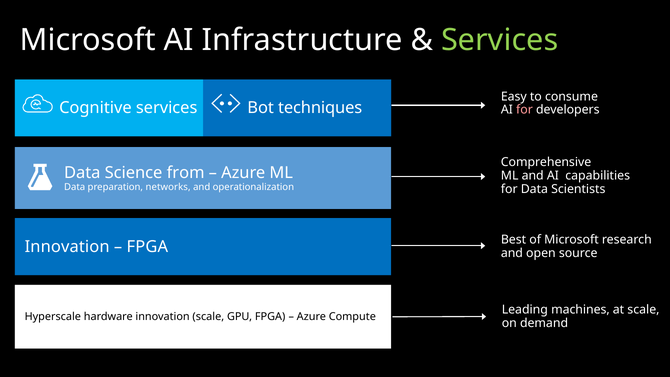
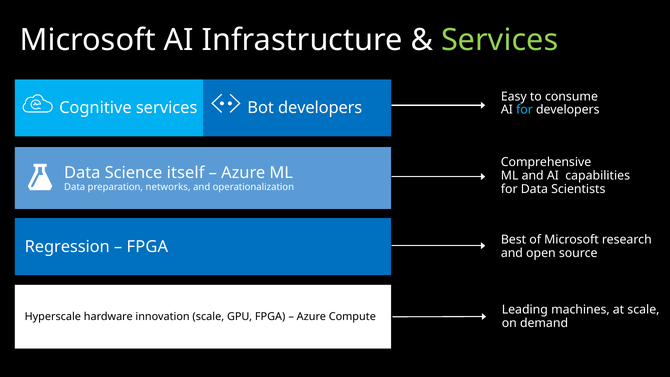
Bot techniques: techniques -> developers (320, 108)
for colour: pink -> light blue (524, 110)
from: from -> itself (186, 173)
Innovation: Innovation -> Regression (67, 246)
